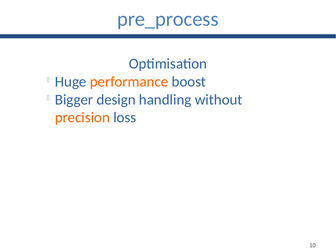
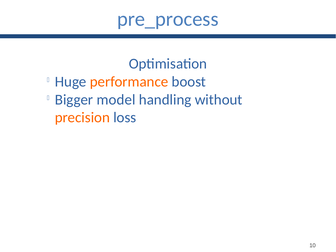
design: design -> model (116, 100)
